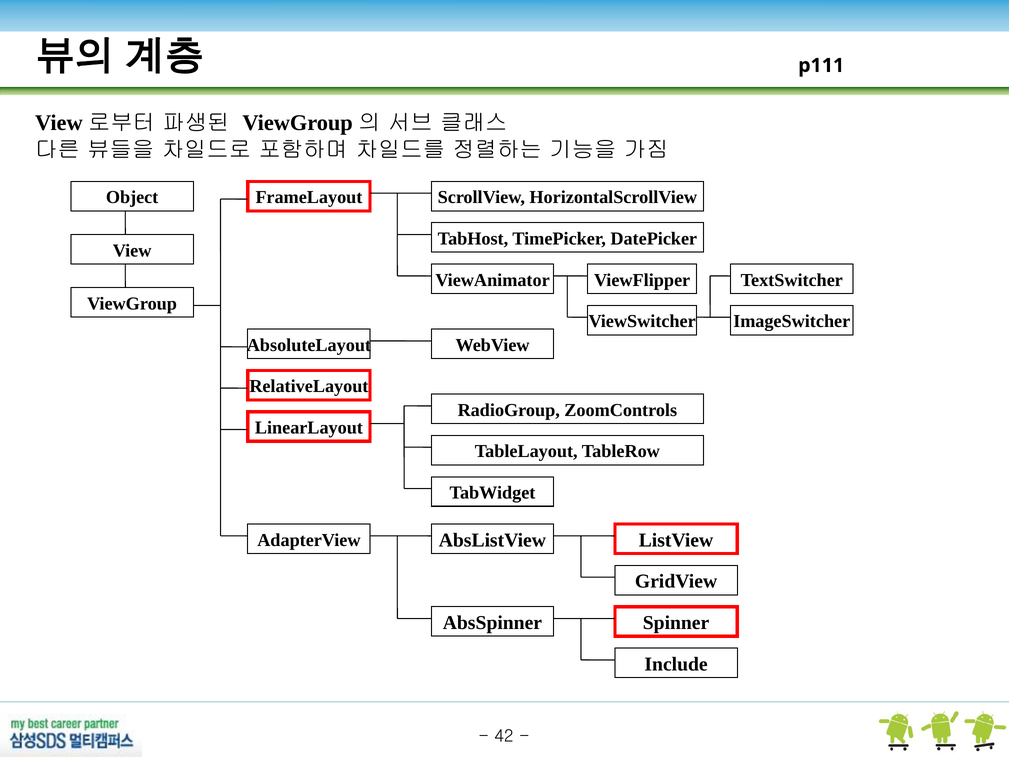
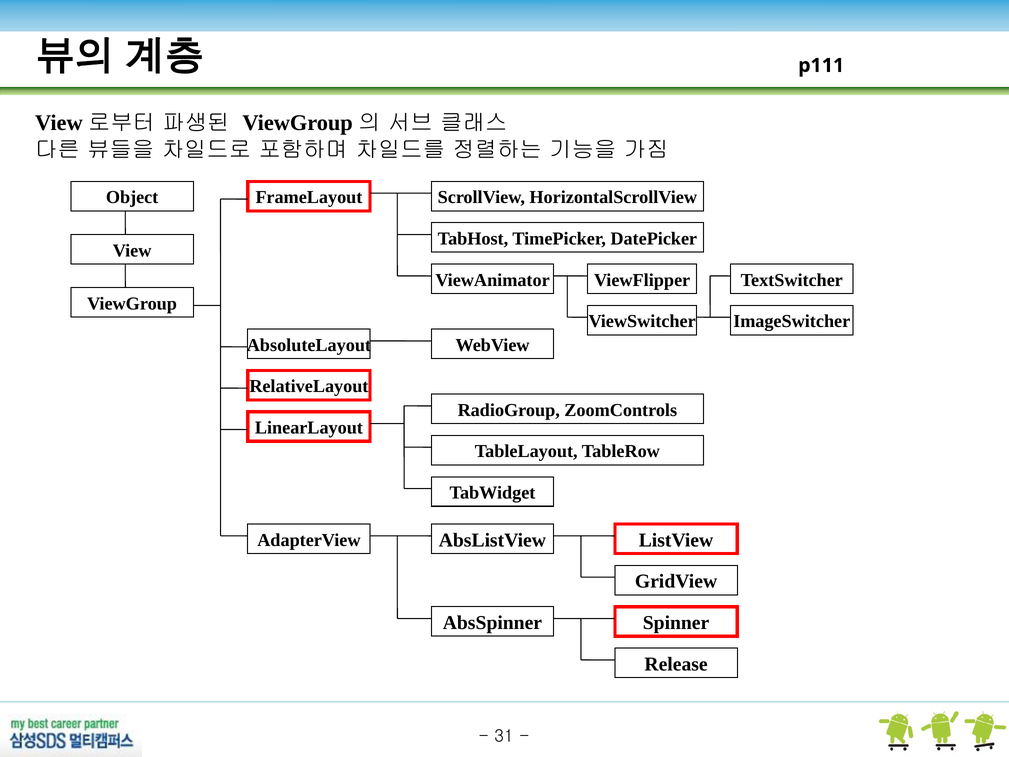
Include: Include -> Release (676, 664)
42: 42 -> 31 (504, 736)
